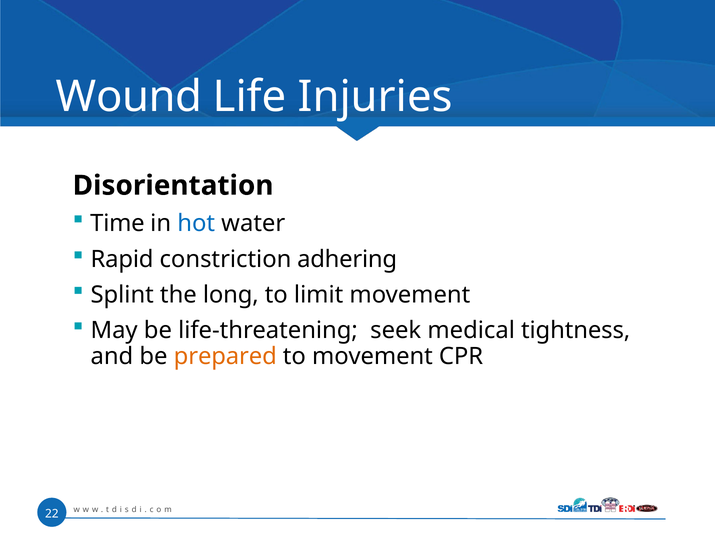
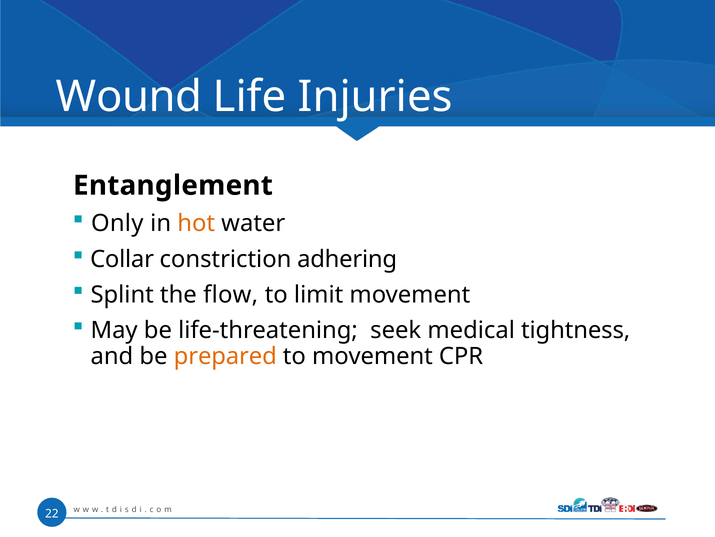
Disorientation: Disorientation -> Entanglement (173, 185)
Time: Time -> Only (117, 223)
hot colour: blue -> orange (196, 223)
Rapid: Rapid -> Collar (122, 259)
long: long -> flow (231, 294)
